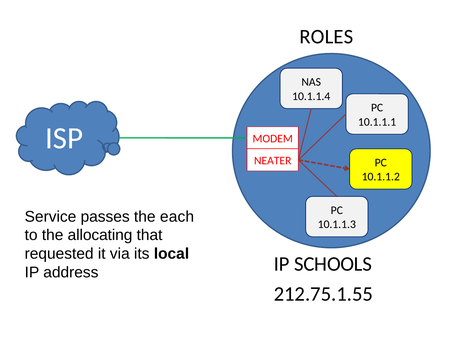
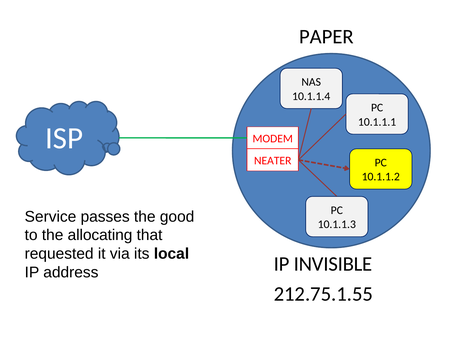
ROLES: ROLES -> PAPER (326, 37)
each: each -> good (177, 216)
SCHOOLS: SCHOOLS -> INVISIBLE (333, 264)
